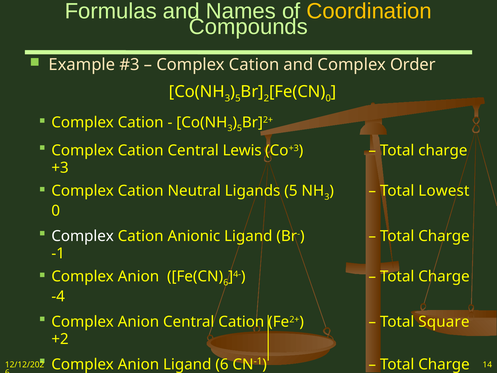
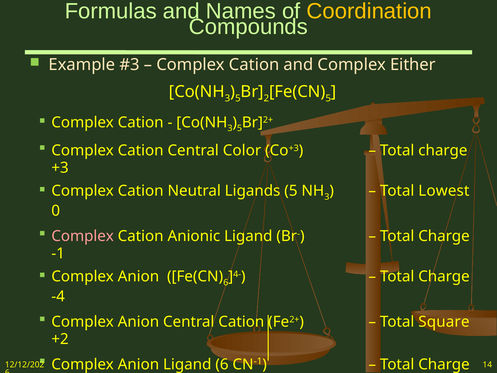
Order: Order -> Either (413, 65)
0: 0 -> 5 (328, 98)
Lewis: Lewis -> Color (242, 150)
Complex colour: white -> pink (83, 236)
